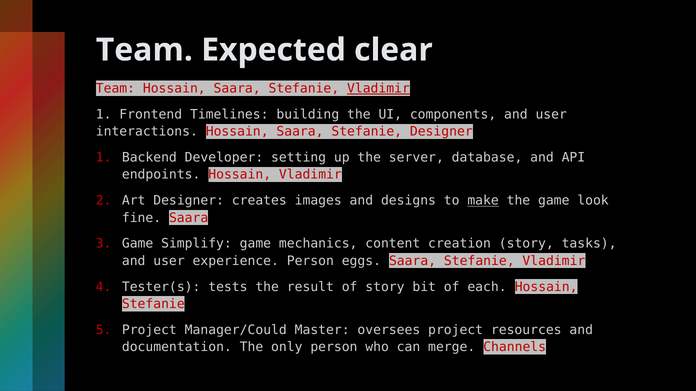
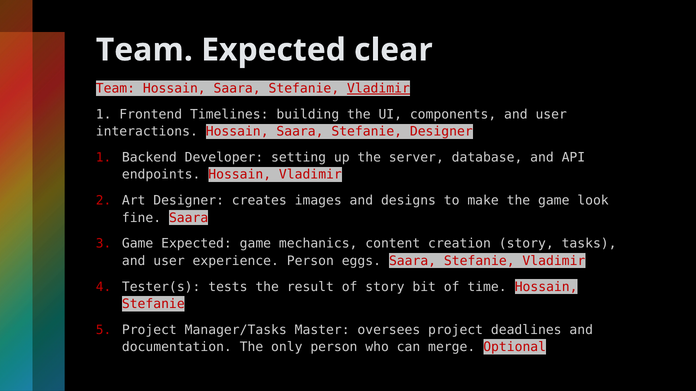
make underline: present -> none (483, 201)
Game Simplify: Simplify -> Expected (196, 244)
each: each -> time (487, 287)
Manager/Could: Manager/Could -> Manager/Tasks (236, 330)
resources: resources -> deadlines (526, 330)
Channels: Channels -> Optional (515, 347)
